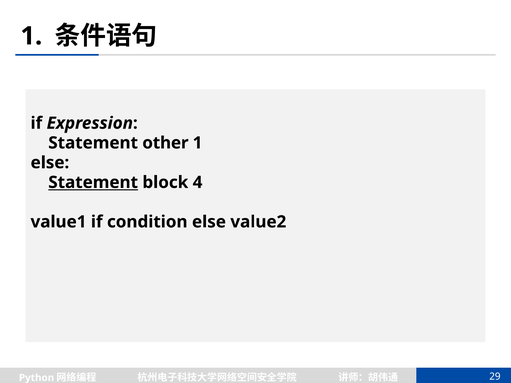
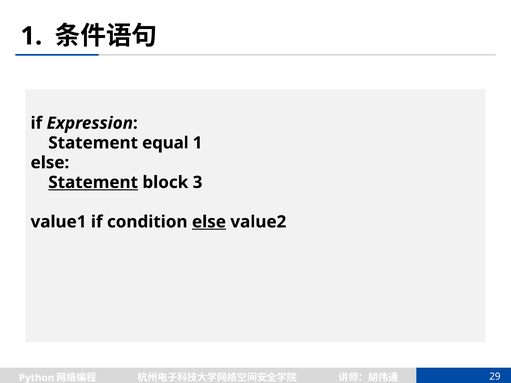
other: other -> equal (165, 143)
4: 4 -> 3 (198, 182)
else underline: none -> present (209, 222)
